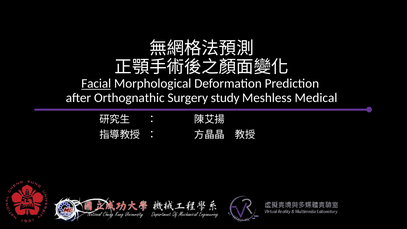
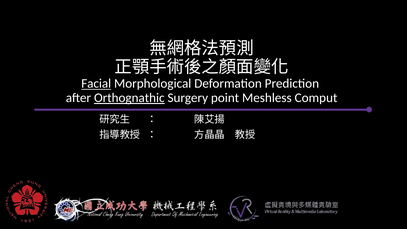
Orthognathic underline: none -> present (129, 98)
study: study -> point (225, 98)
Medical: Medical -> Comput (316, 98)
